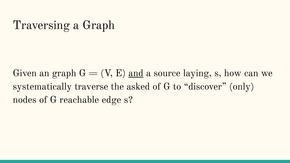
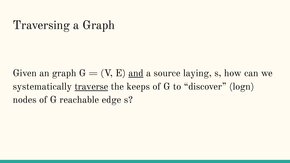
traverse underline: none -> present (91, 87)
asked: asked -> keeps (138, 87)
only: only -> logn (242, 87)
